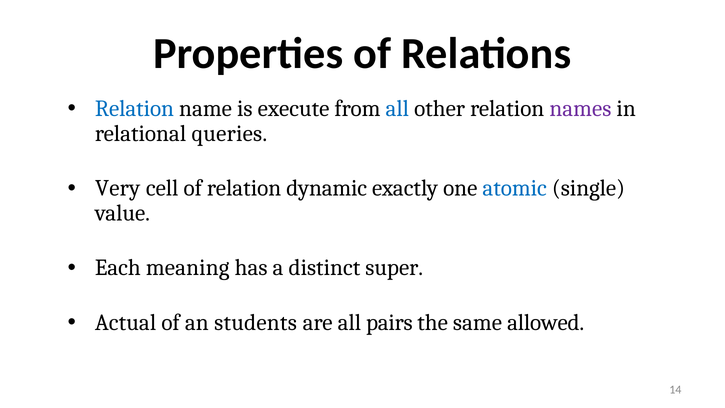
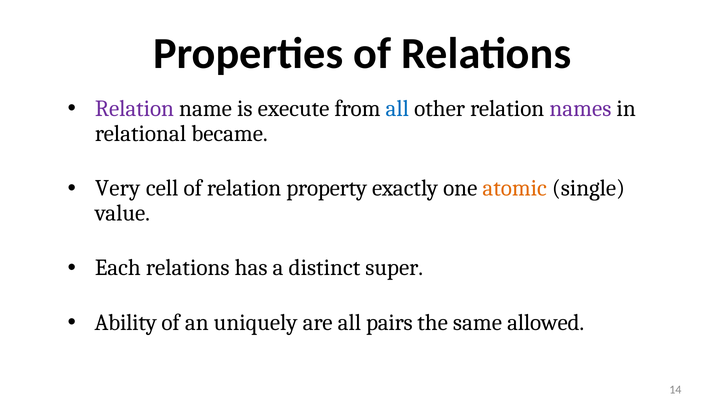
Relation colour: blue -> purple (134, 109)
queries: queries -> became (229, 134)
dynamic: dynamic -> property (327, 188)
atomic colour: blue -> orange (515, 188)
Each meaning: meaning -> relations (188, 268)
Actual: Actual -> Ability (126, 322)
students: students -> uniquely (256, 322)
